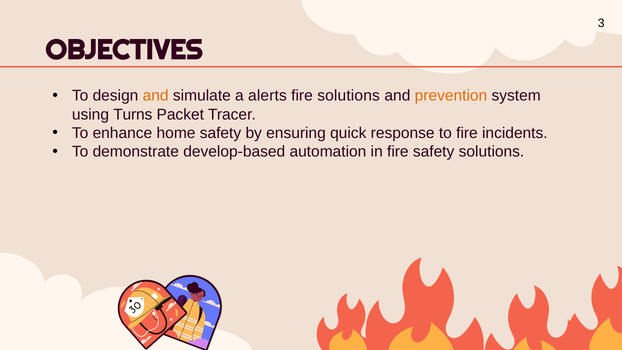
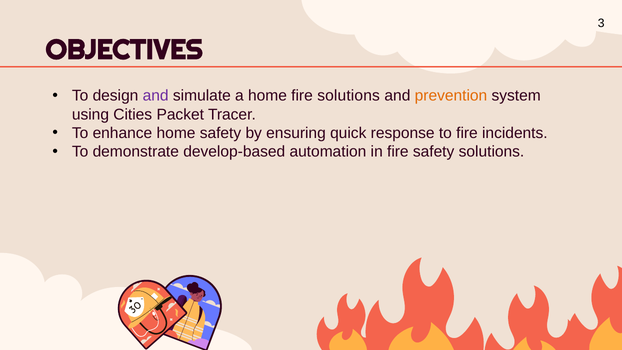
and colour: orange -> purple (156, 96)
a alerts: alerts -> home (268, 96)
Turns: Turns -> Cities (133, 114)
